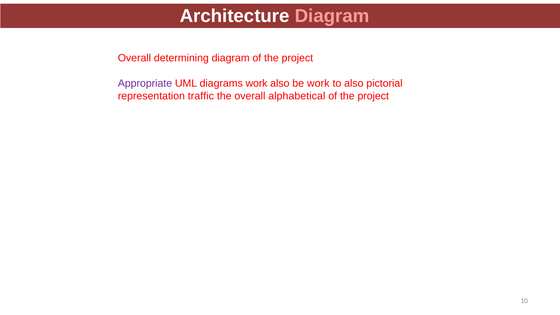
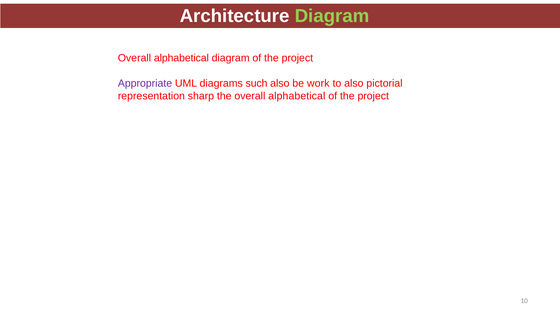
Diagram colour: pink -> light green (332, 16)
determining: determining -> alphabetical (181, 58)
diagrams work: work -> such (257, 83)
traffic: traffic -> sharp (201, 96)
